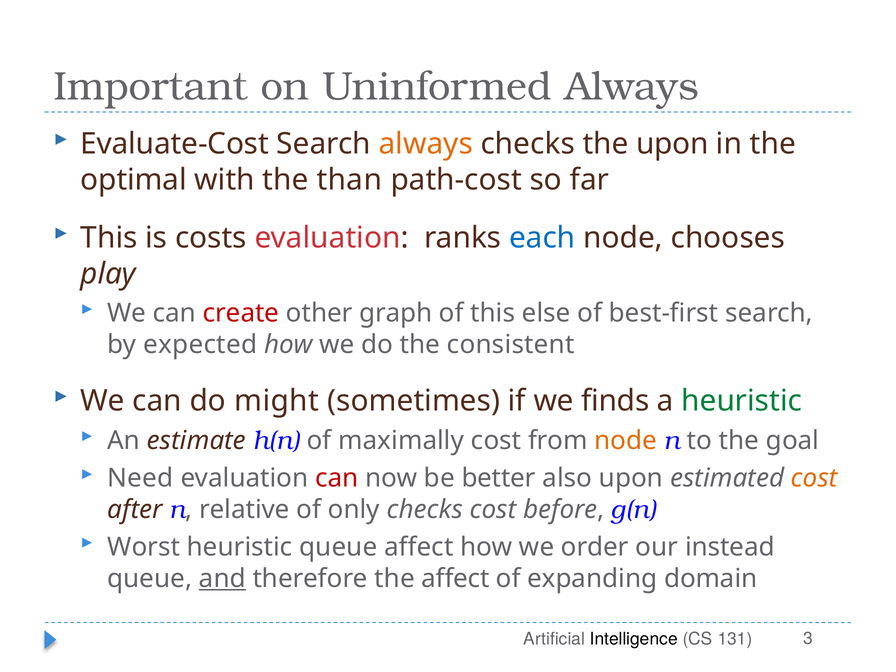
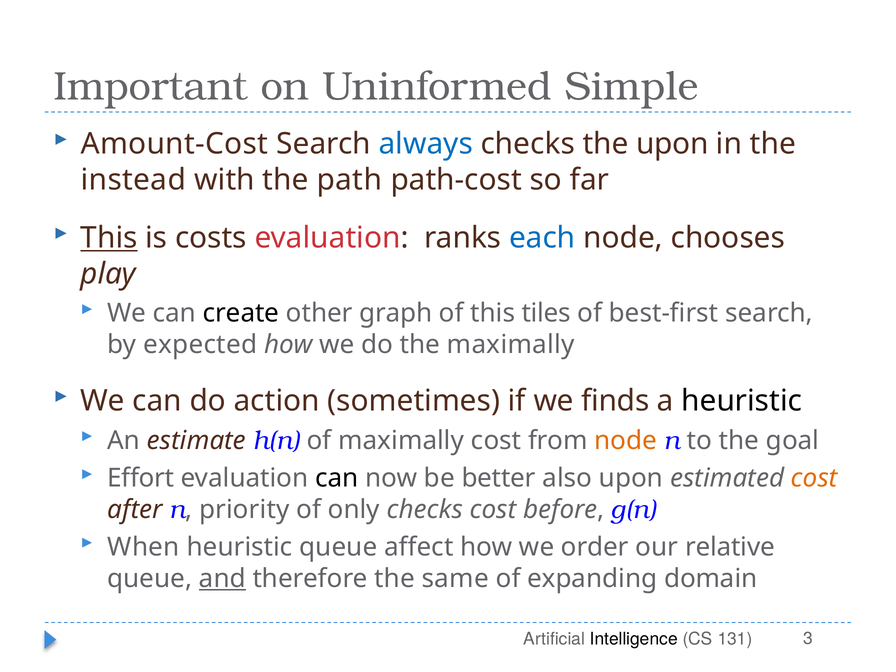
Uninformed Always: Always -> Simple (632, 86)
Evaluate-Cost: Evaluate-Cost -> Amount-Cost (174, 144)
always colour: orange -> blue (426, 144)
optimal: optimal -> instead (133, 180)
than: than -> path (349, 180)
This underline: none -> present (109, 238)
create colour: red -> black (241, 313)
else: else -> tiles (546, 313)
the consistent: consistent -> maximally (511, 345)
might: might -> action (277, 401)
heuristic colour: green -> black (742, 401)
Need: Need -> Effort (141, 478)
can colour: red -> black (337, 478)
relative: relative -> priority (244, 509)
Worst: Worst -> When (144, 547)
instead: instead -> relative (730, 547)
the affect: affect -> same (455, 578)
